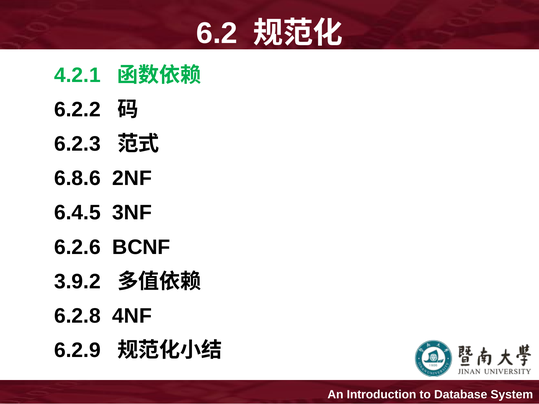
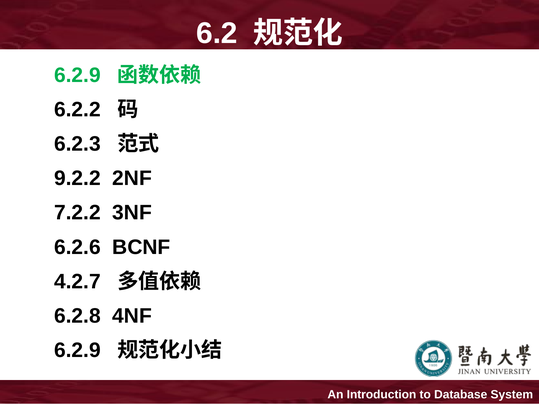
4.2.1: 4.2.1 -> 6.2.9 (77, 75)
6.8.6: 6.8.6 -> 9.2.2 (77, 178)
6.4.5: 6.4.5 -> 7.2.2 (77, 213)
3.9.2: 3.9.2 -> 4.2.7 (77, 282)
